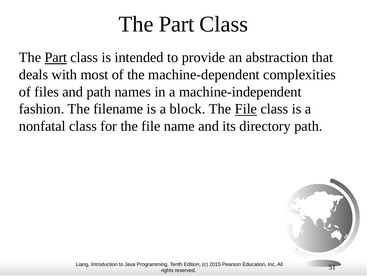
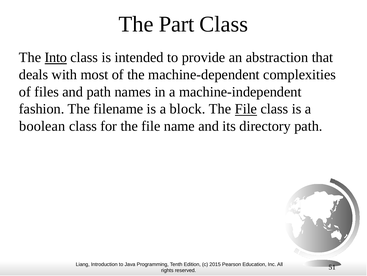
Part: Part -> Into (56, 57)
nonfatal: nonfatal -> boolean (42, 126)
